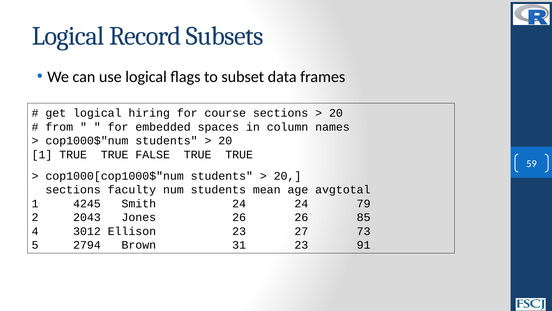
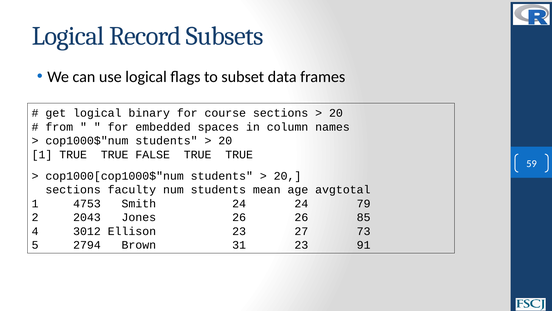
hiring: hiring -> binary (149, 113)
4245: 4245 -> 4753 (87, 203)
